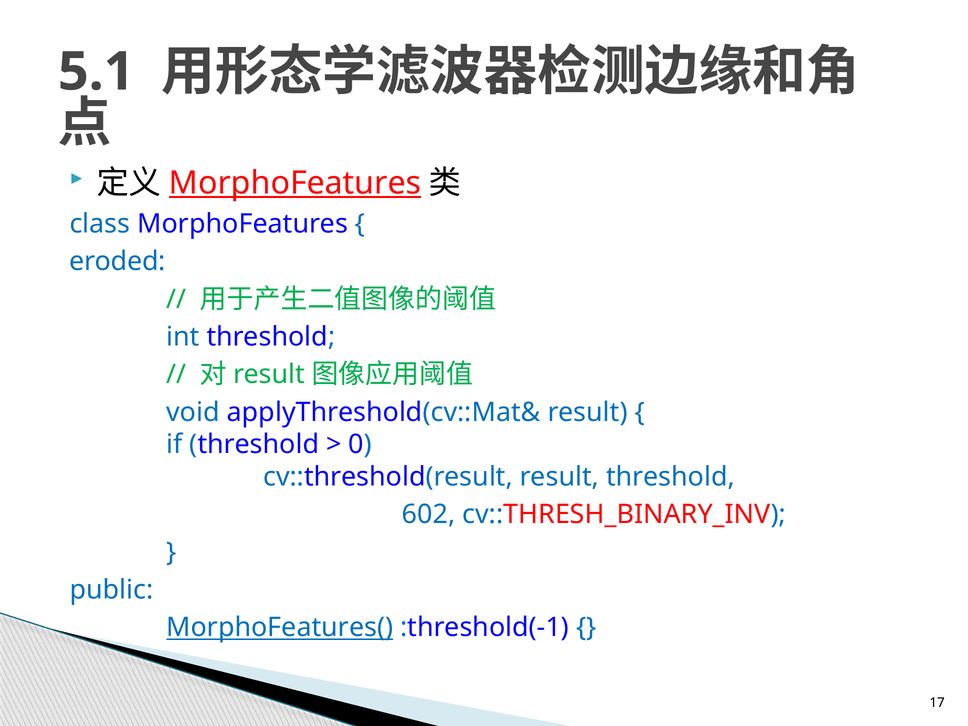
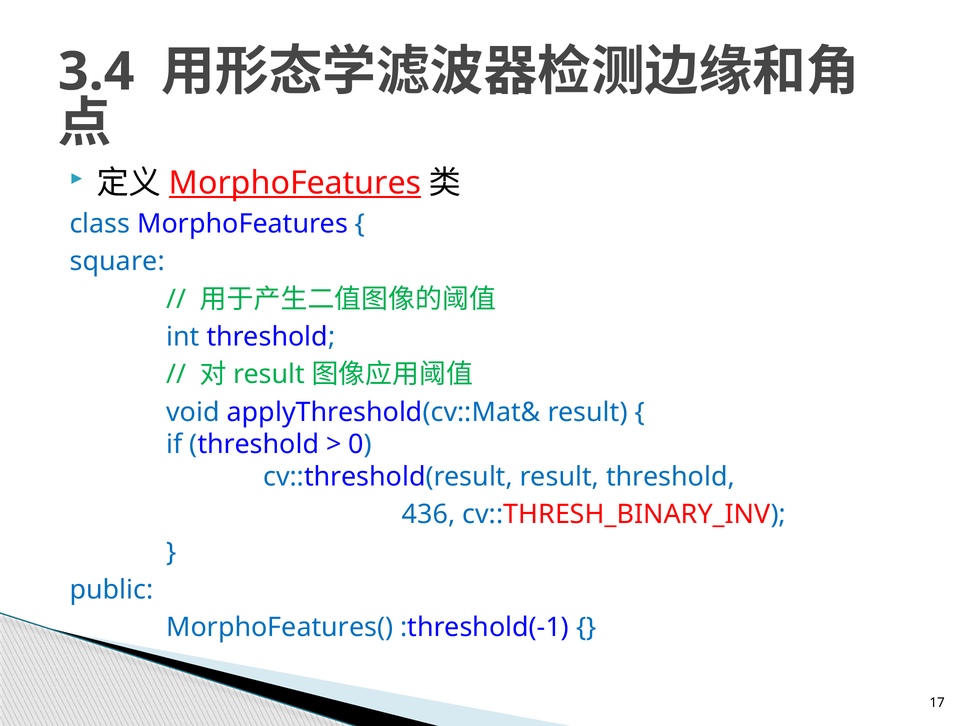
5.1: 5.1 -> 3.4 (96, 72)
eroded: eroded -> square (117, 261)
602: 602 -> 436 (429, 515)
MorphoFeatures( underline: present -> none (280, 628)
